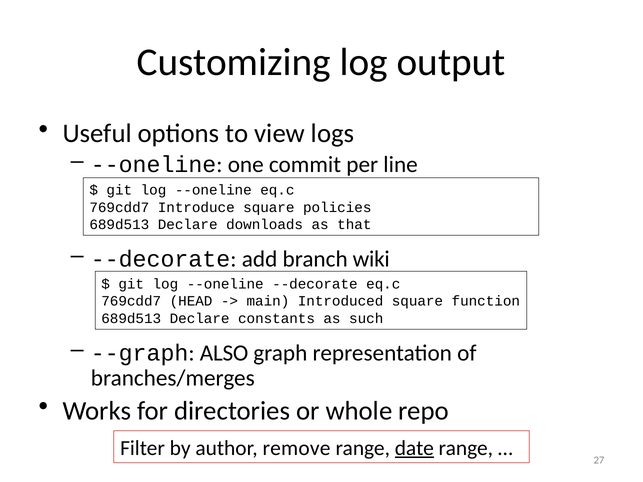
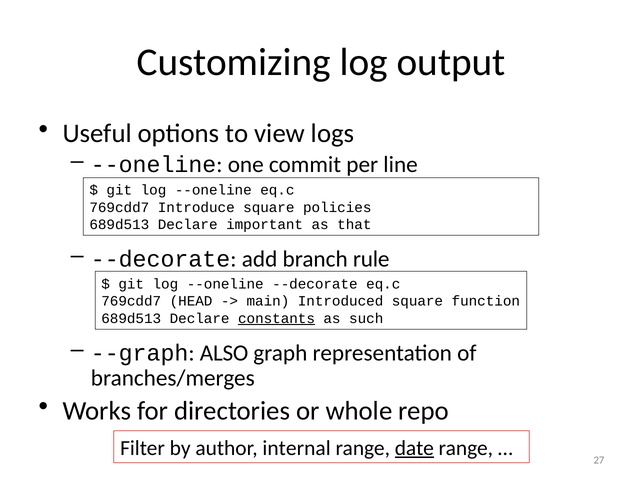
downloads: downloads -> important (265, 225)
wiki: wiki -> rule (371, 259)
constants underline: none -> present (277, 319)
remove: remove -> internal (297, 448)
